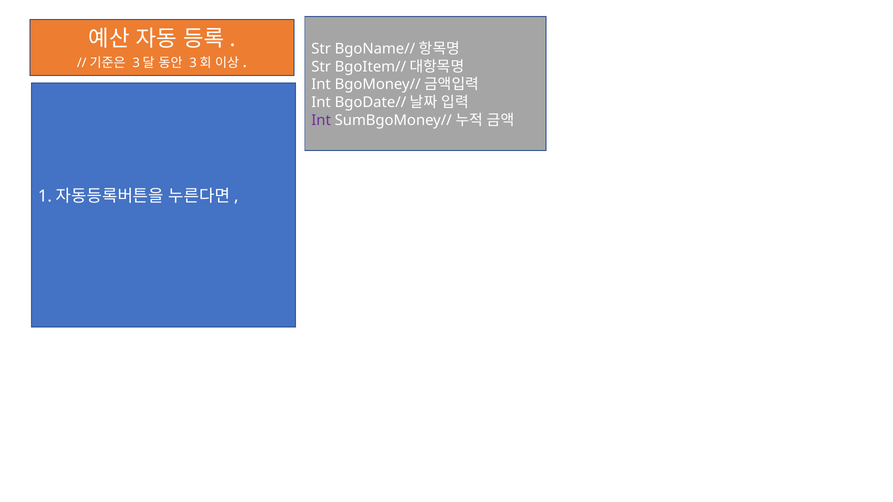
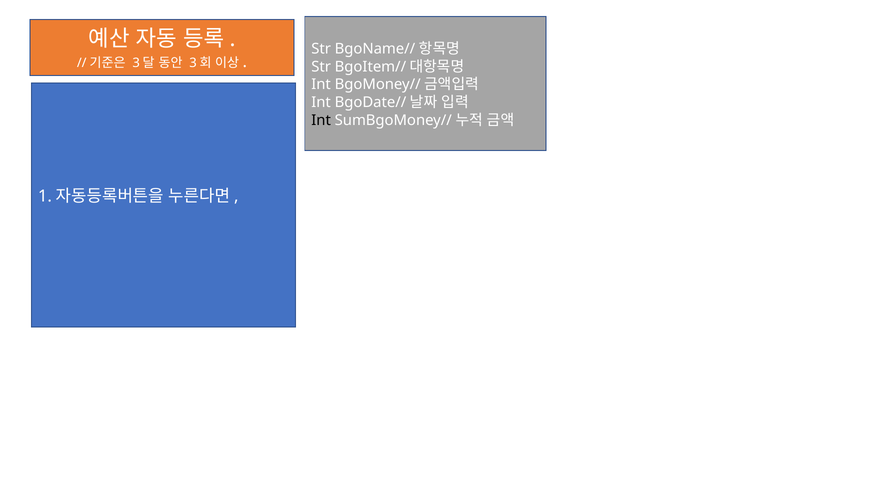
Int colour: purple -> black (321, 120)
